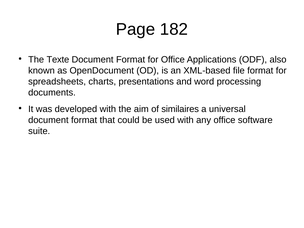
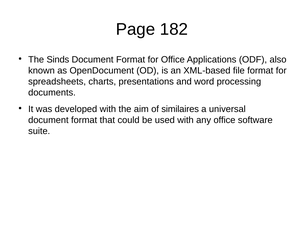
Texte: Texte -> Sinds (58, 60)
